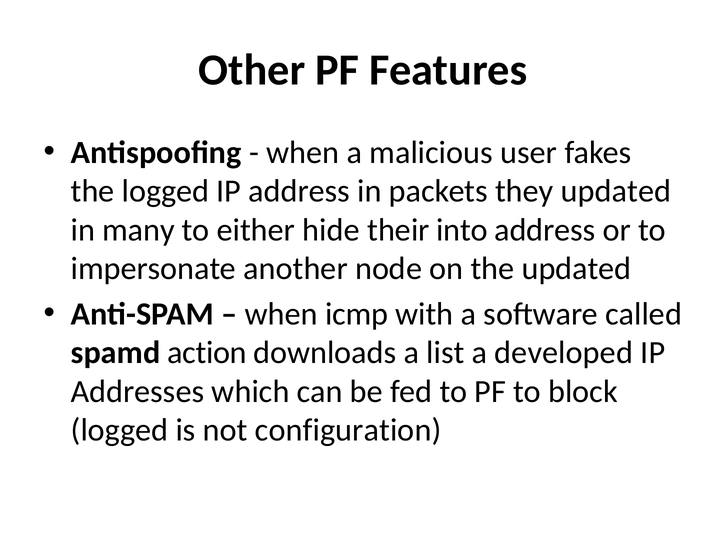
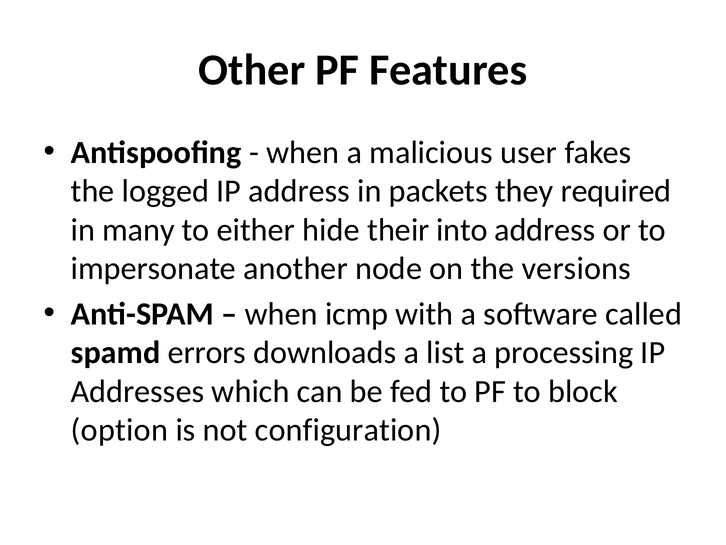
they updated: updated -> required (616, 191)
the updated: updated -> versions (576, 268)
action: action -> errors (207, 352)
developed: developed -> processing (564, 352)
logged: logged -> option (119, 430)
